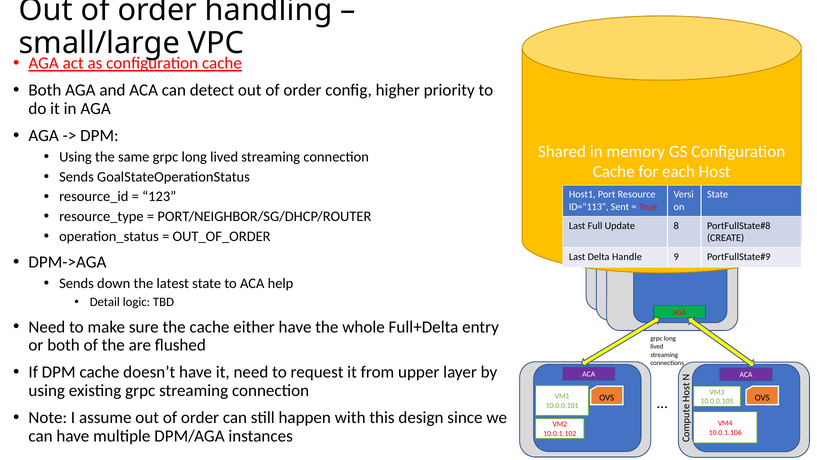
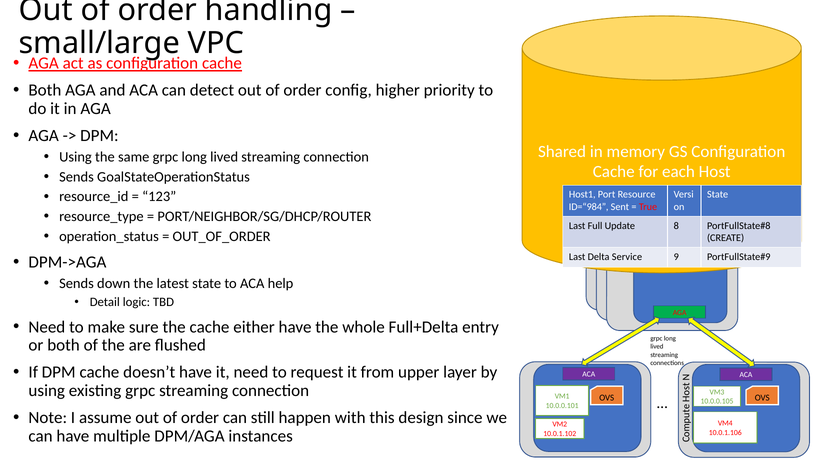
ID=“113: ID=“113 -> ID=“984 (589, 207)
Handle: Handle -> Service (627, 256)
